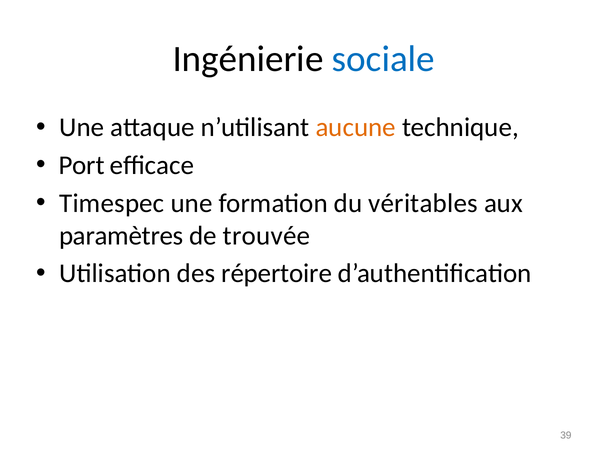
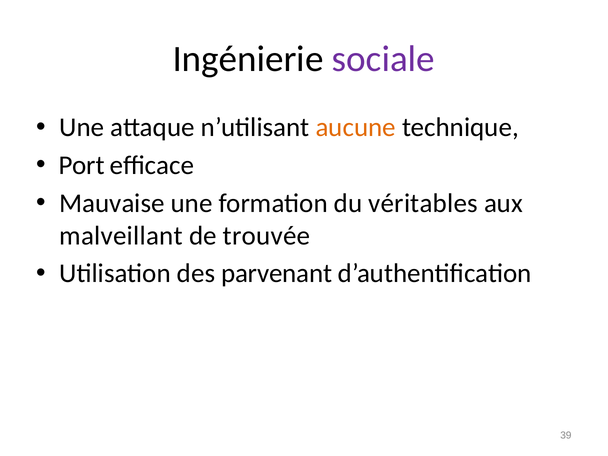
sociale colour: blue -> purple (383, 59)
Timespec: Timespec -> Mauvaise (112, 203)
paramètres: paramètres -> malveillant (121, 236)
répertoire: répertoire -> parvenant (277, 274)
